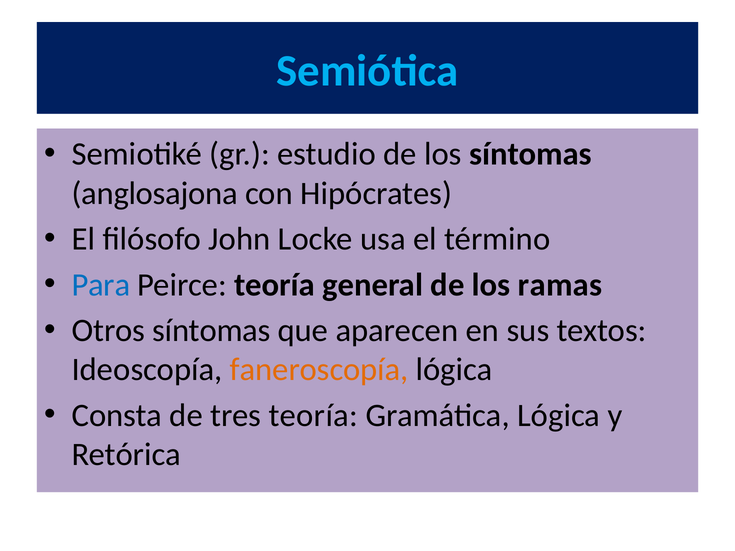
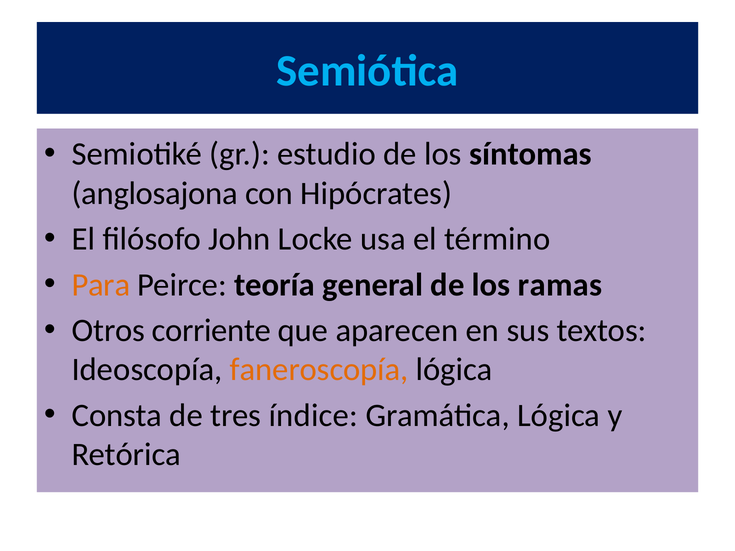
Para colour: blue -> orange (101, 285)
Otros síntomas: síntomas -> corriente (211, 331)
tres teoría: teoría -> índice (313, 416)
